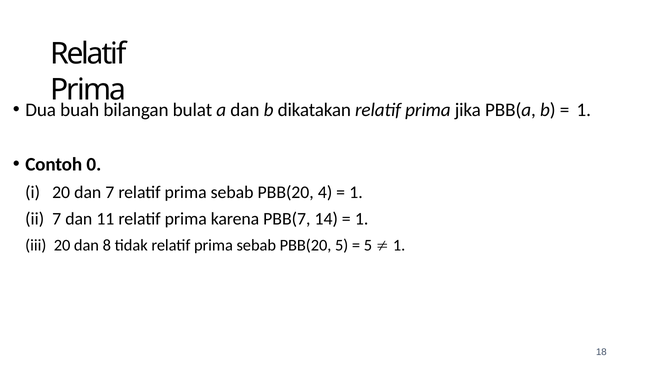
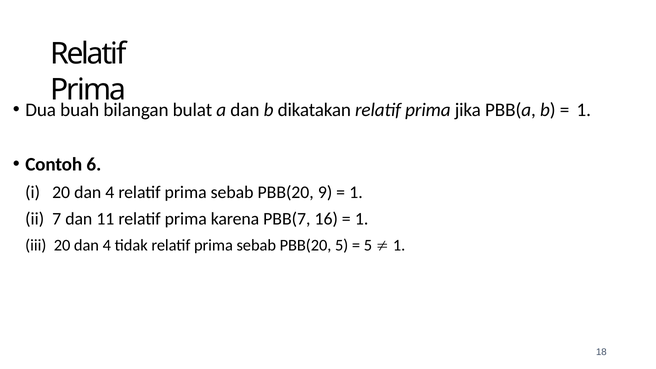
0: 0 -> 6 (94, 164)
7: 7 -> 4 (110, 192)
4: 4 -> 9 (325, 192)
14: 14 -> 16 (326, 219)
8: 8 -> 4 (107, 245)
